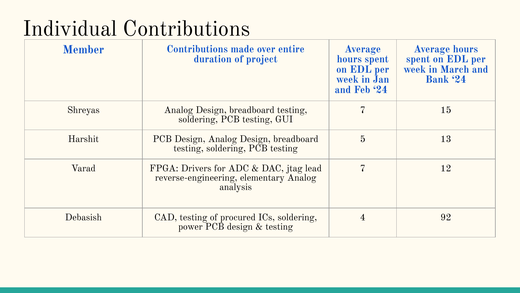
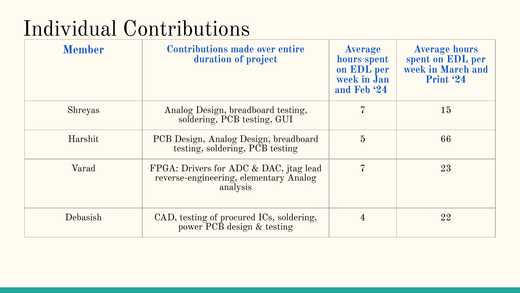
Bank: Bank -> Print (437, 79)
13: 13 -> 66 (446, 139)
12: 12 -> 23 (446, 168)
92: 92 -> 22 (446, 217)
